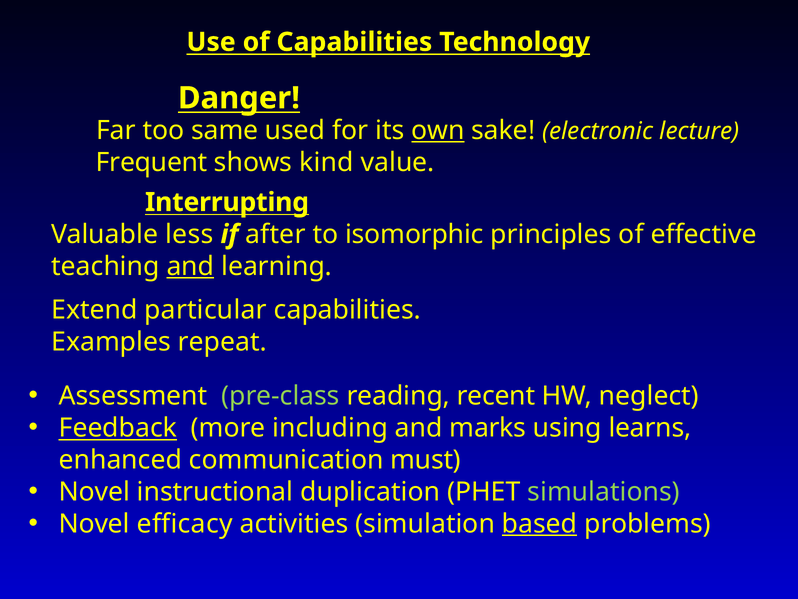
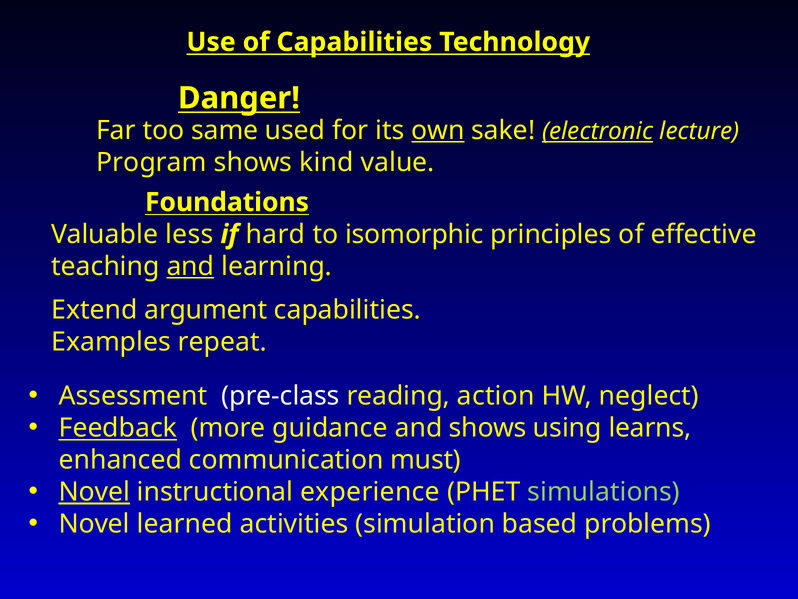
electronic underline: none -> present (598, 131)
Frequent: Frequent -> Program (152, 162)
Interrupting: Interrupting -> Foundations (227, 202)
after: after -> hard (275, 234)
particular: particular -> argument (206, 310)
pre-class colour: light green -> white (281, 396)
recent: recent -> action (496, 396)
including: including -> guidance (330, 428)
and marks: marks -> shows (488, 428)
Novel underline: none -> present (94, 492)
duplication: duplication -> experience (370, 492)
efficacy: efficacy -> learned (185, 524)
based underline: present -> none (540, 524)
